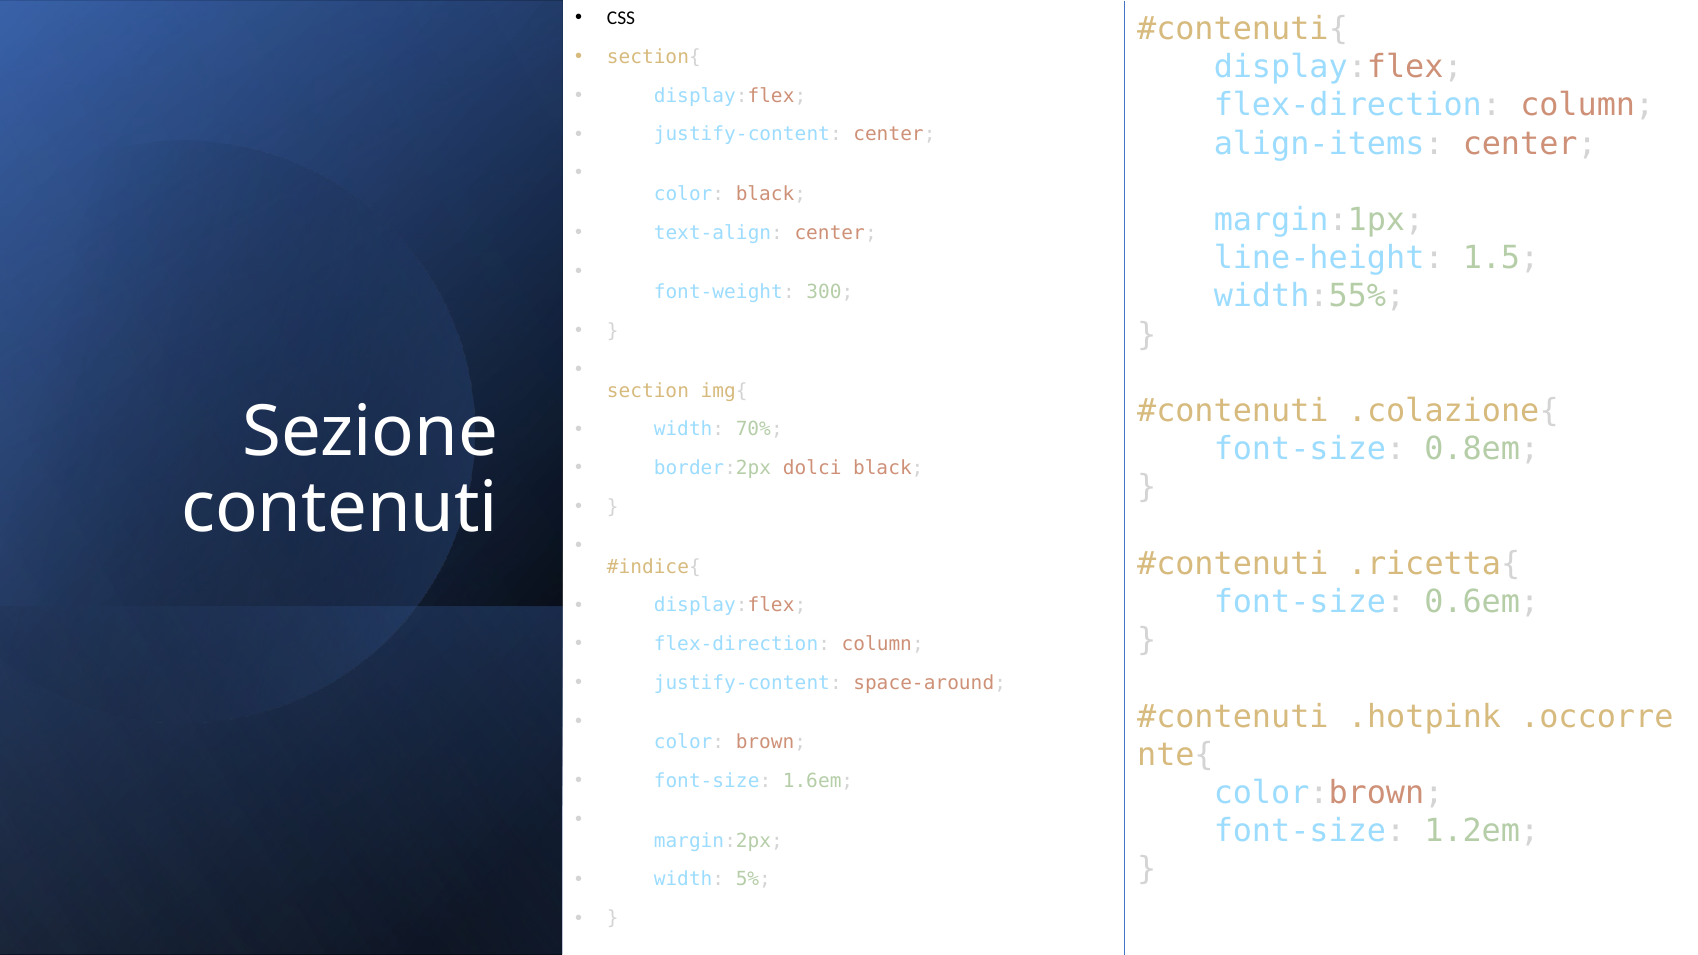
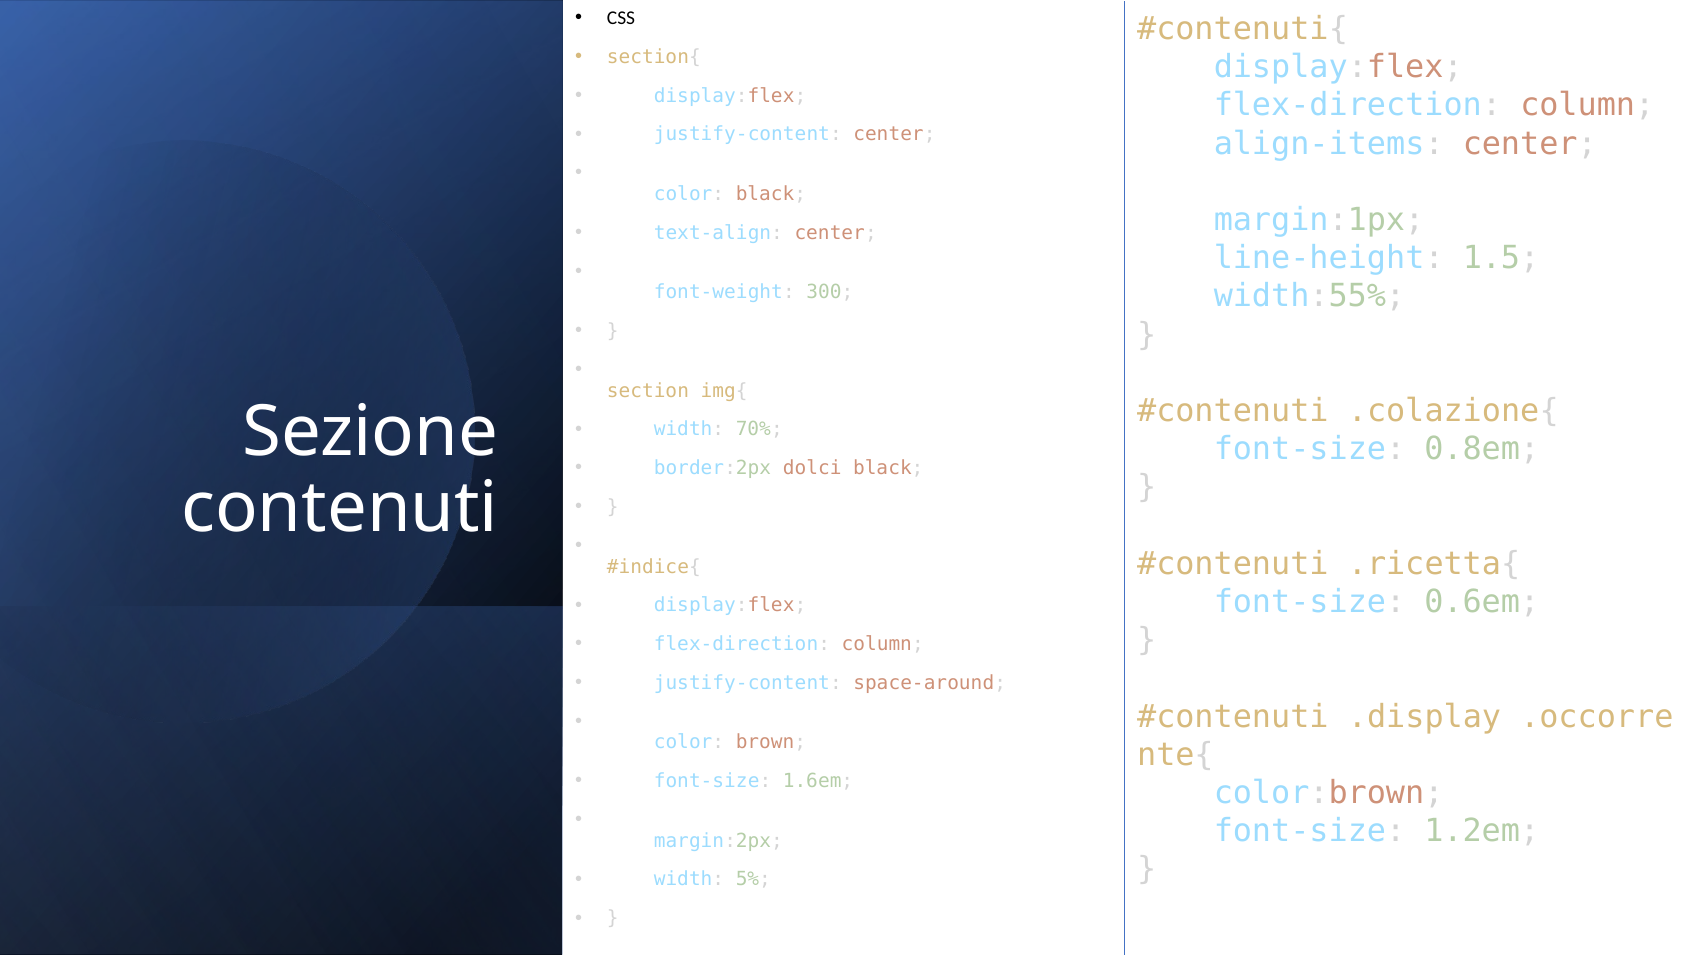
.hotpink: .hotpink -> .display (1425, 717)
